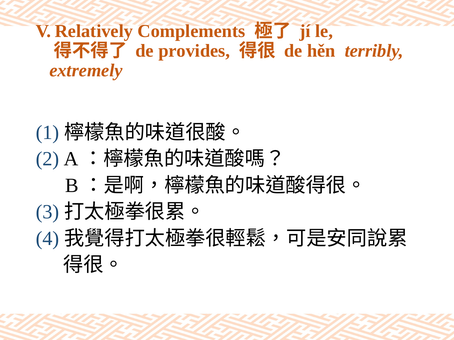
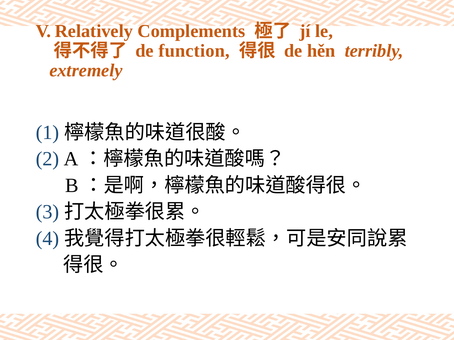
provides: provides -> function (194, 51)
